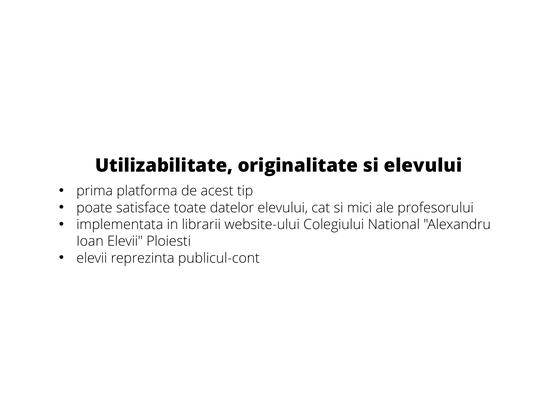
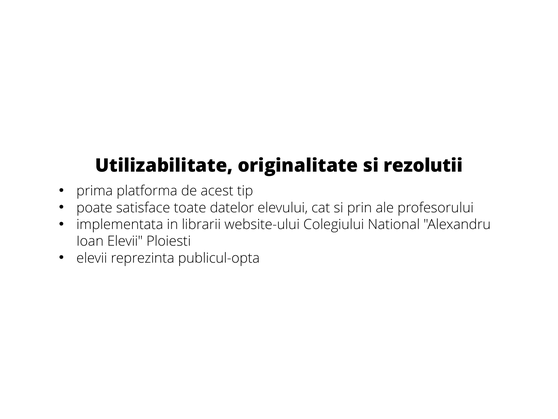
si elevului: elevului -> rezolutii (423, 165)
mici: mici -> prin (360, 208)
publicul-cont: publicul-cont -> publicul-opta (219, 258)
